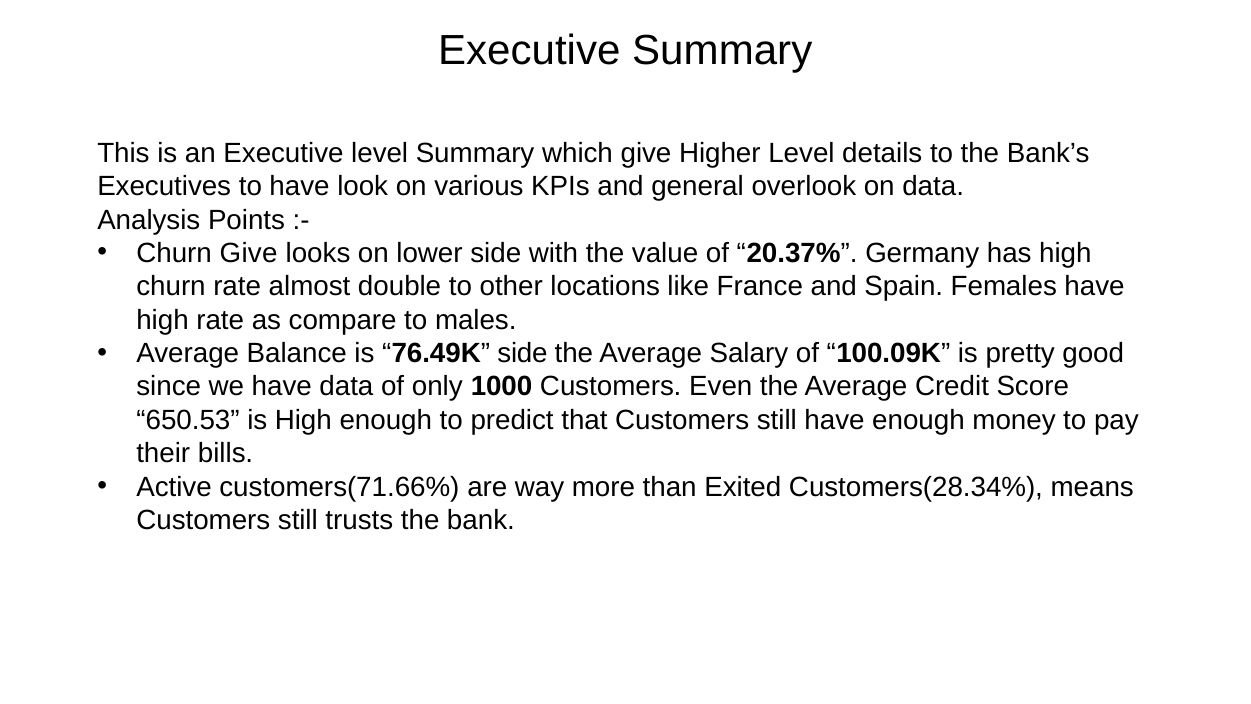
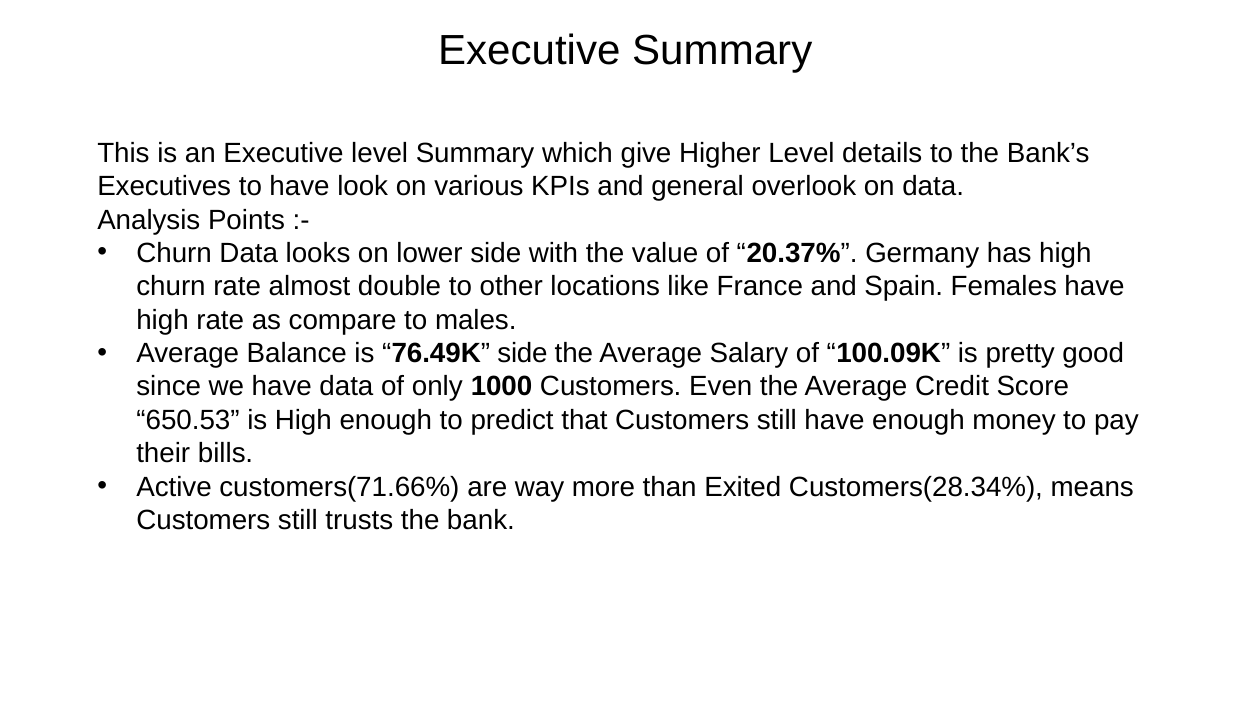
Churn Give: Give -> Data (249, 253)
